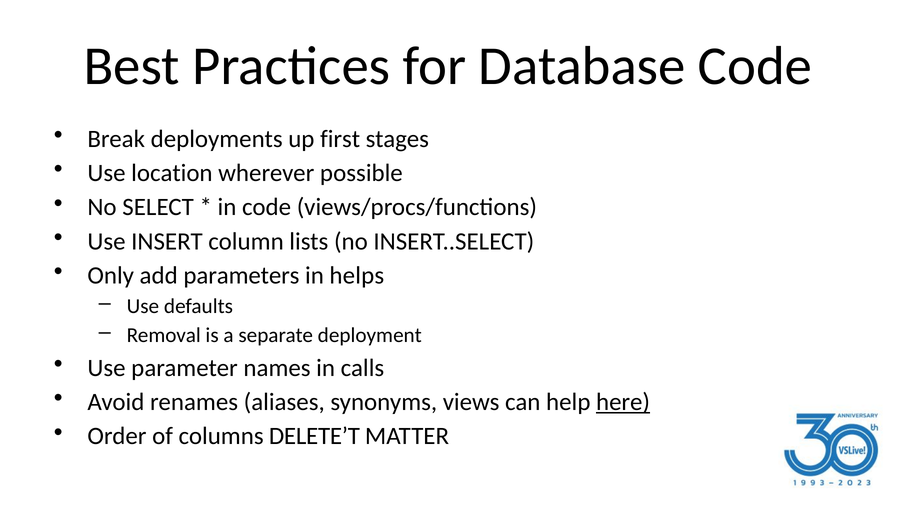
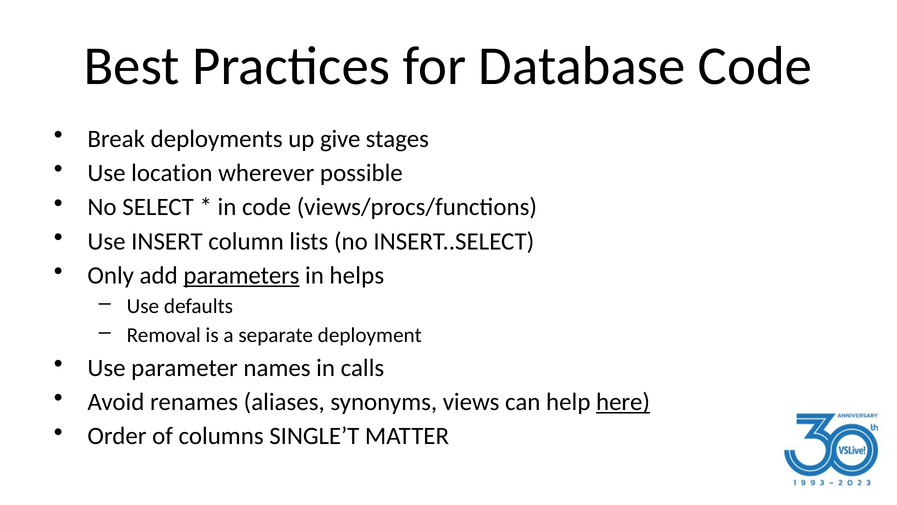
first: first -> give (340, 139)
parameters underline: none -> present (241, 275)
DELETE’T: DELETE’T -> SINGLE’T (314, 436)
